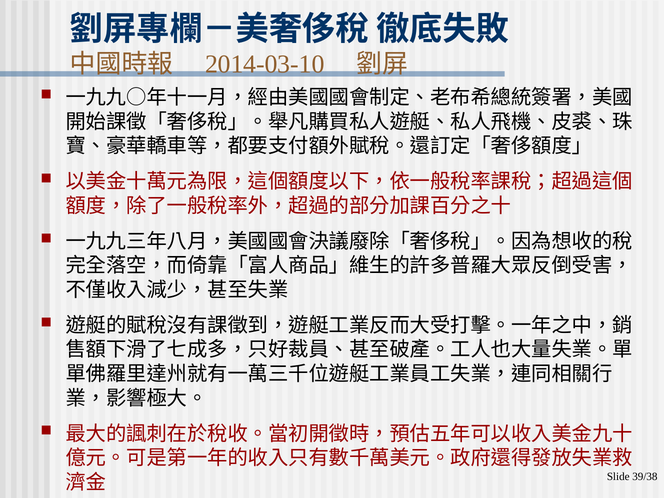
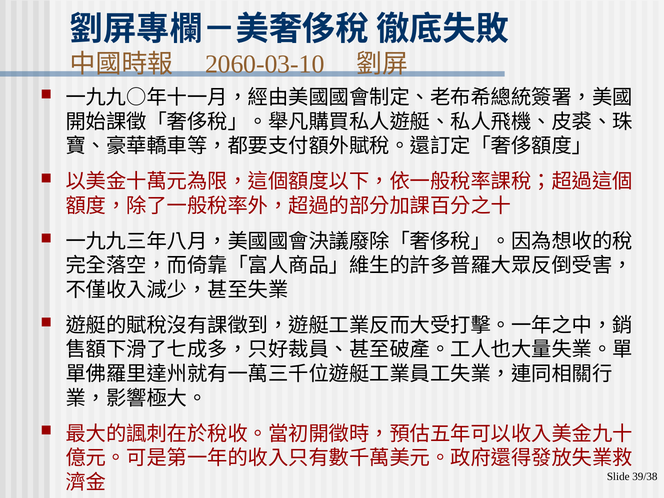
2014-03-10: 2014-03-10 -> 2060-03-10 (265, 64)
